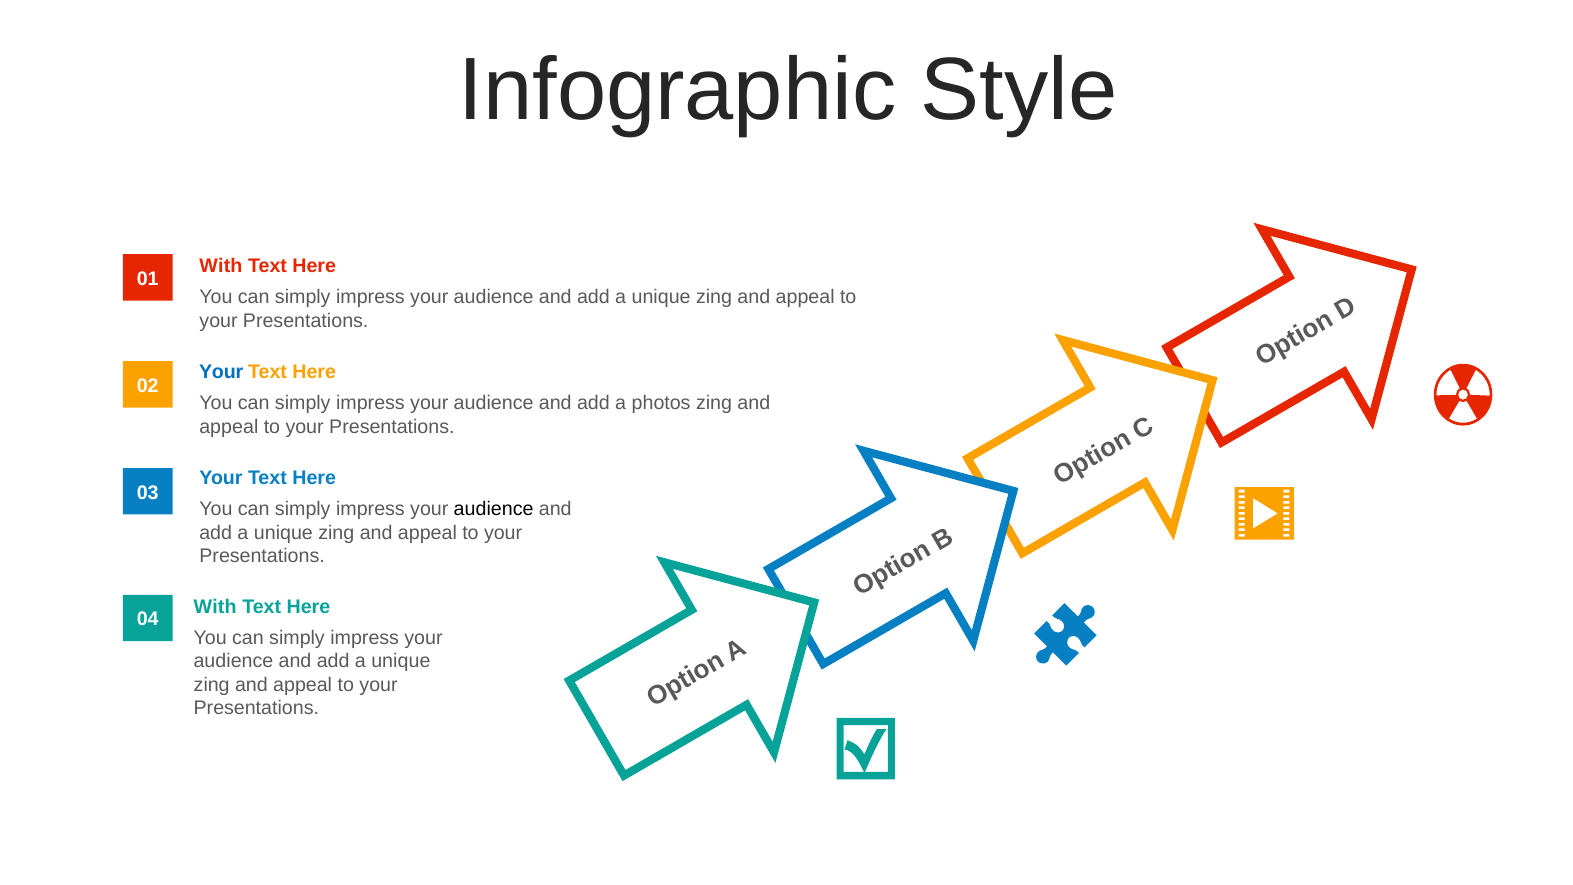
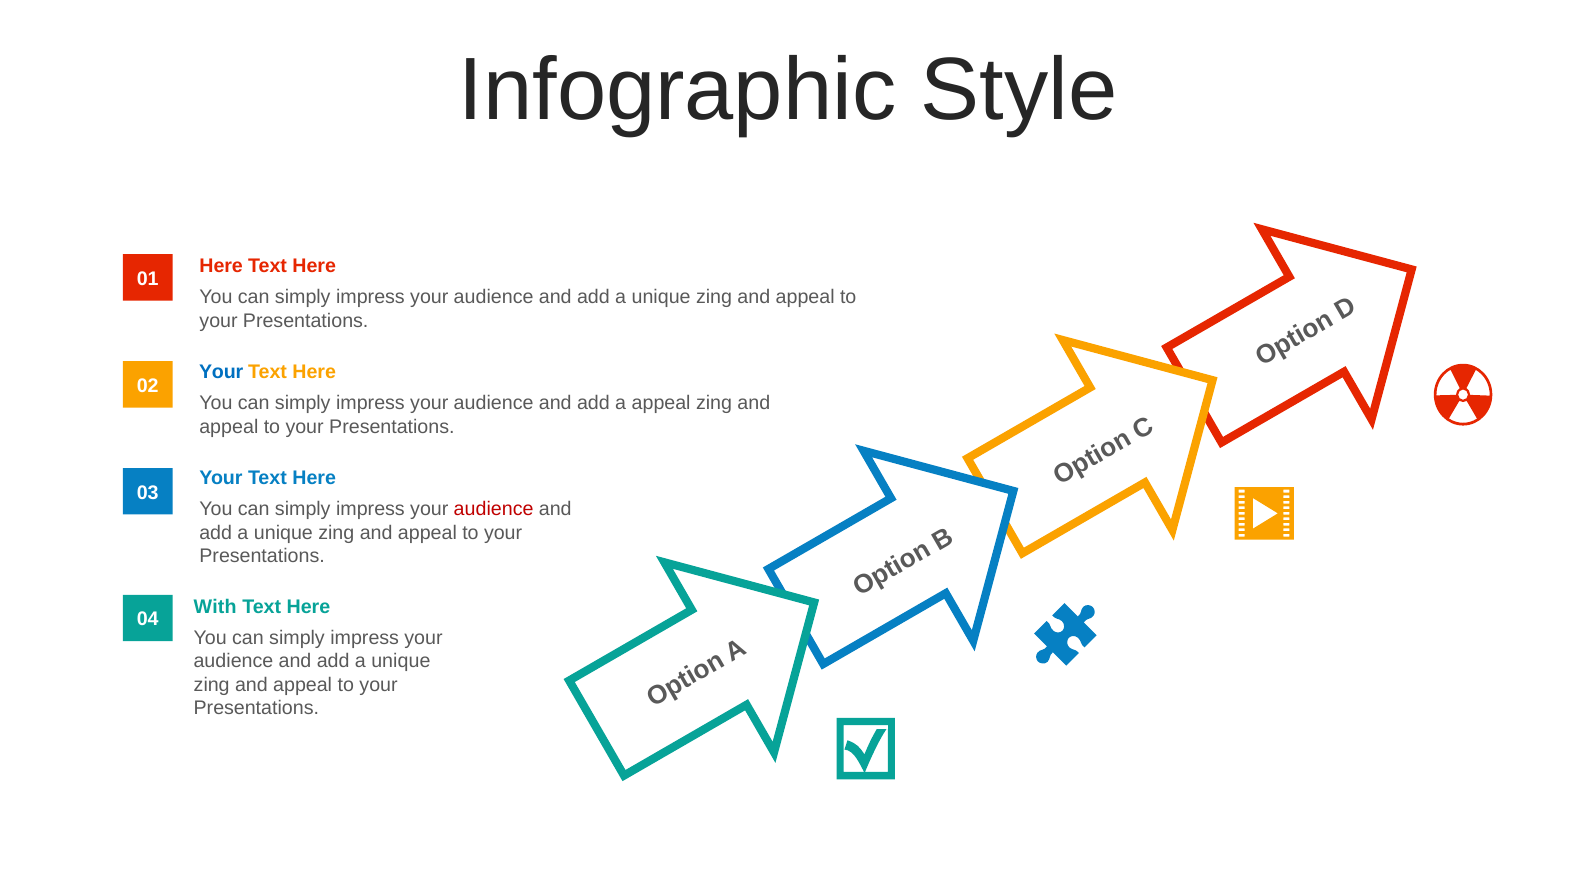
With: With -> Here (221, 266)
a photos: photos -> appeal (661, 403)
audience colour: black -> red (494, 509)
